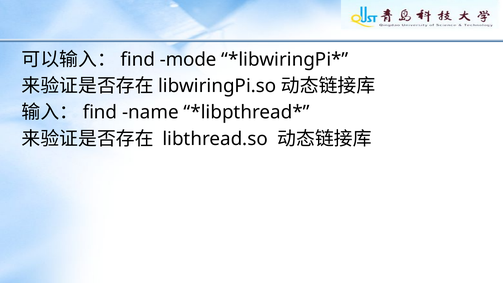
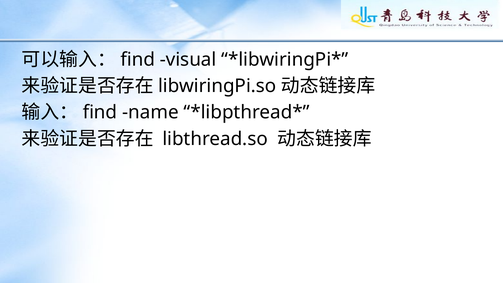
mode: mode -> visual (188, 60)
